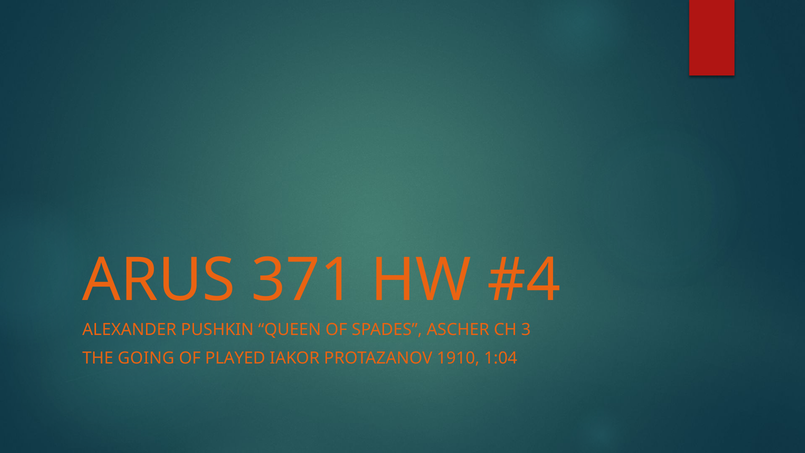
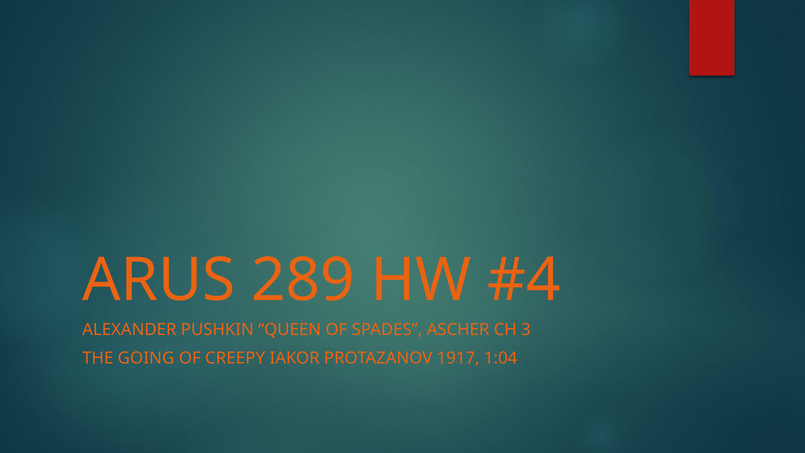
371: 371 -> 289 (303, 280)
PLAYED: PLAYED -> CREEPY (235, 358)
1910: 1910 -> 1917 (458, 358)
